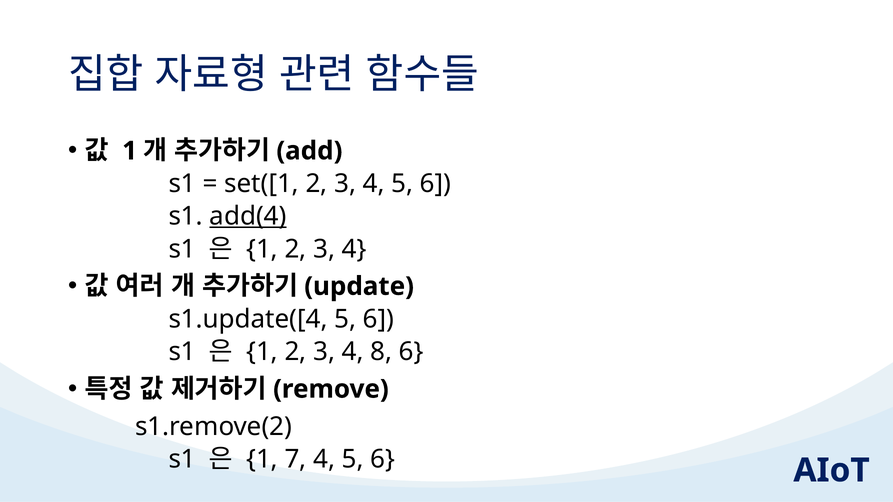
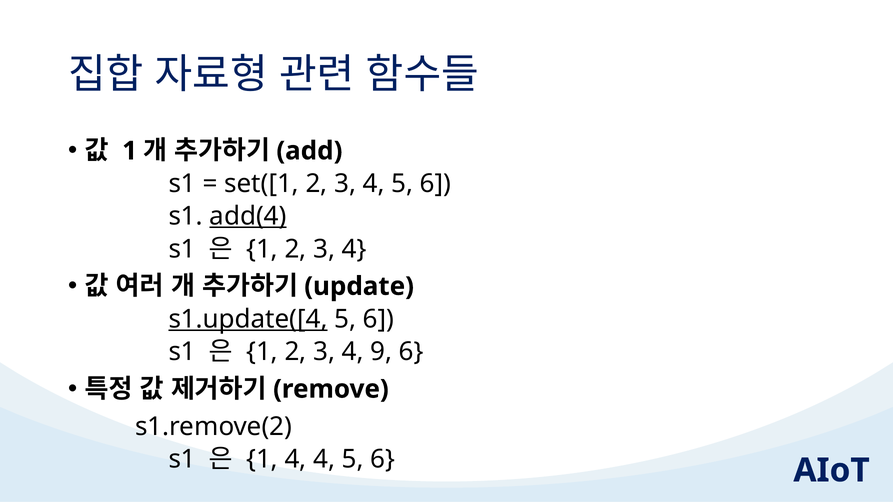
s1.update([4 underline: none -> present (248, 319)
8: 8 -> 9 (381, 352)
1 7: 7 -> 4 (295, 459)
